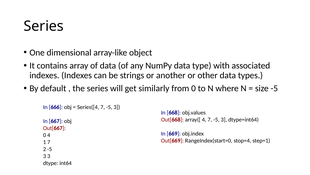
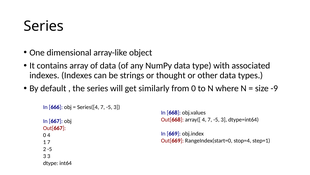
another: another -> thought (171, 75)
size -5: -5 -> -9 (274, 88)
